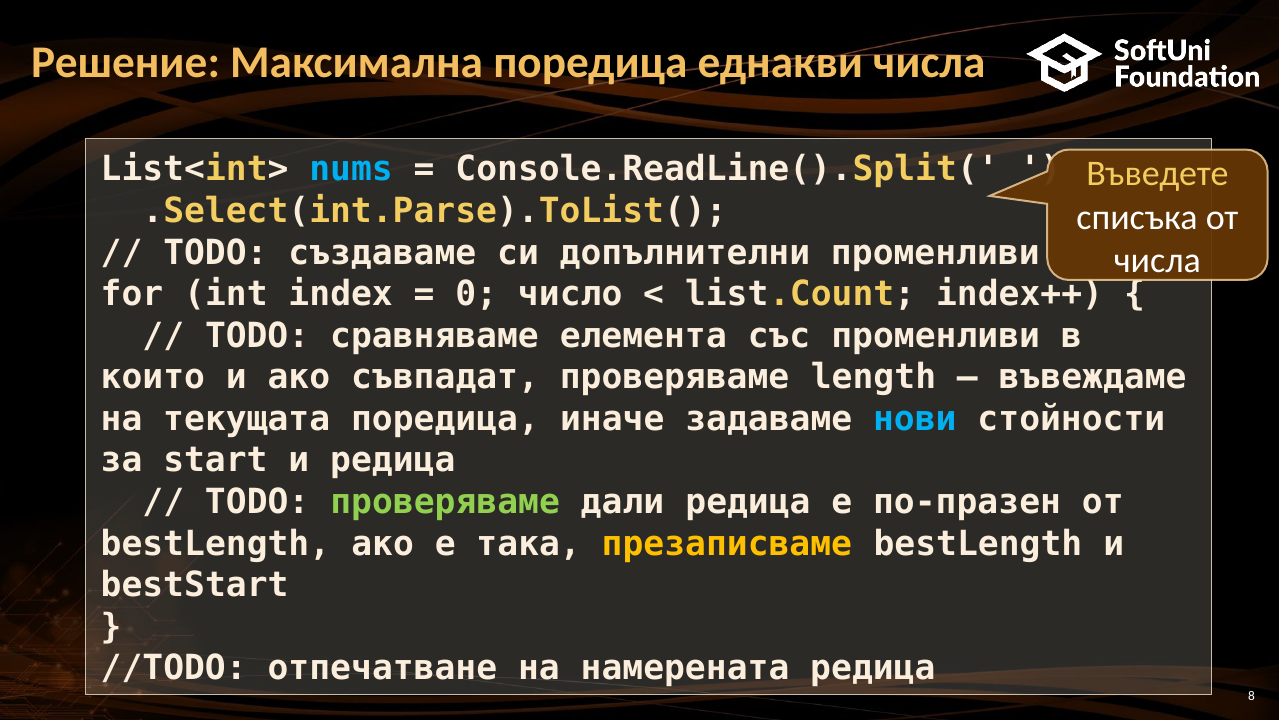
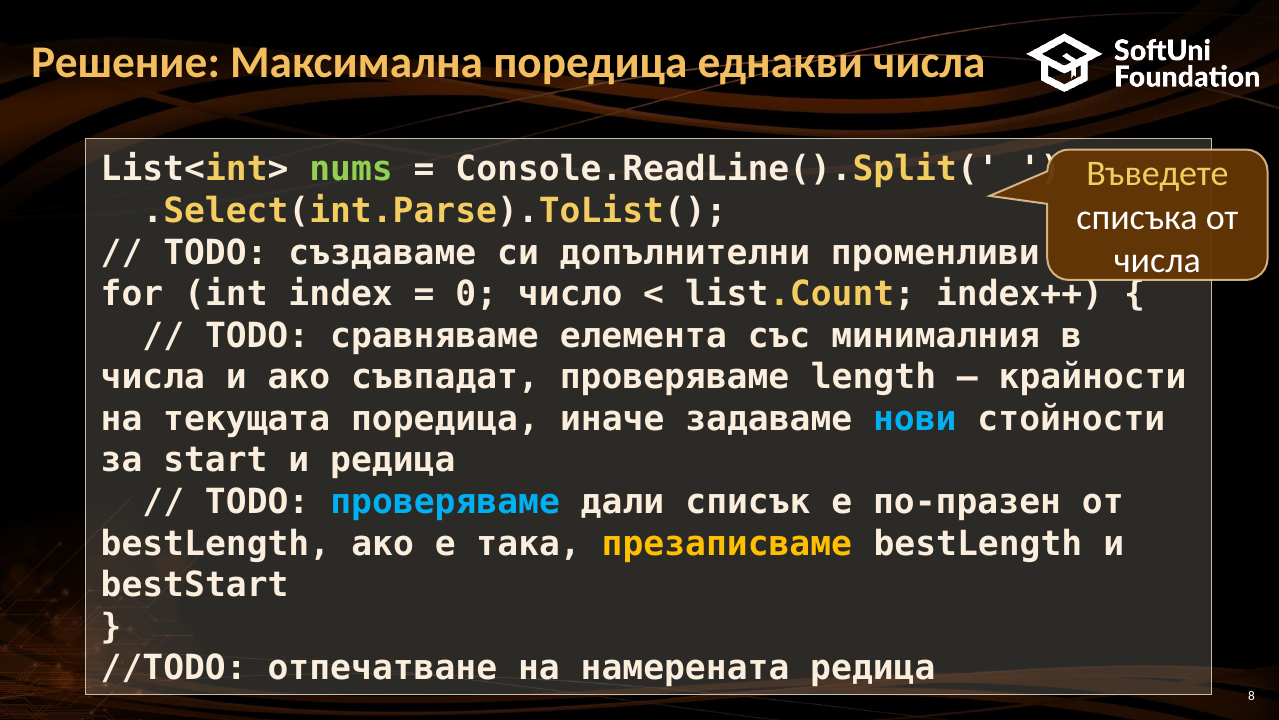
nums colour: light blue -> light green (351, 169)
със променливи: променливи -> минималния (936, 336)
които: които -> числа (153, 377)
въвеждаме: въвеждаме -> крайности (1093, 377)
проверяваме colour: light green -> light blue (445, 502)
дали редица: редица -> списък (748, 502)
